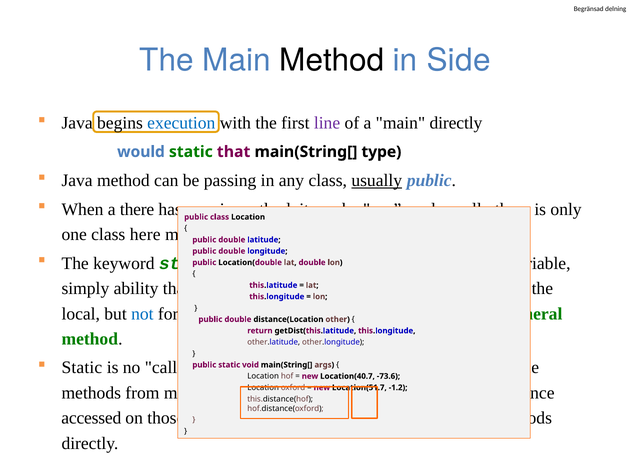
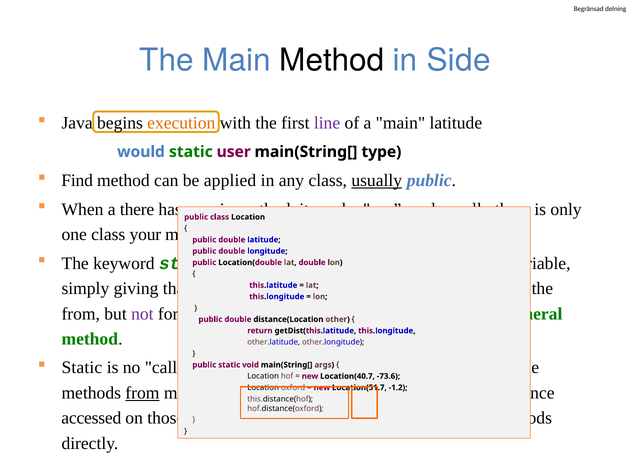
execution colour: blue -> orange (181, 123)
main directly: directly -> latitude (456, 123)
static that: that -> user (234, 152)
Java: Java -> Find (77, 181)
be passing: passing -> applied (230, 181)
here: here -> your (145, 235)
ability: ability -> giving (136, 289)
local: local -> from (81, 314)
not colour: blue -> purple (142, 314)
from underline: none -> present (142, 393)
